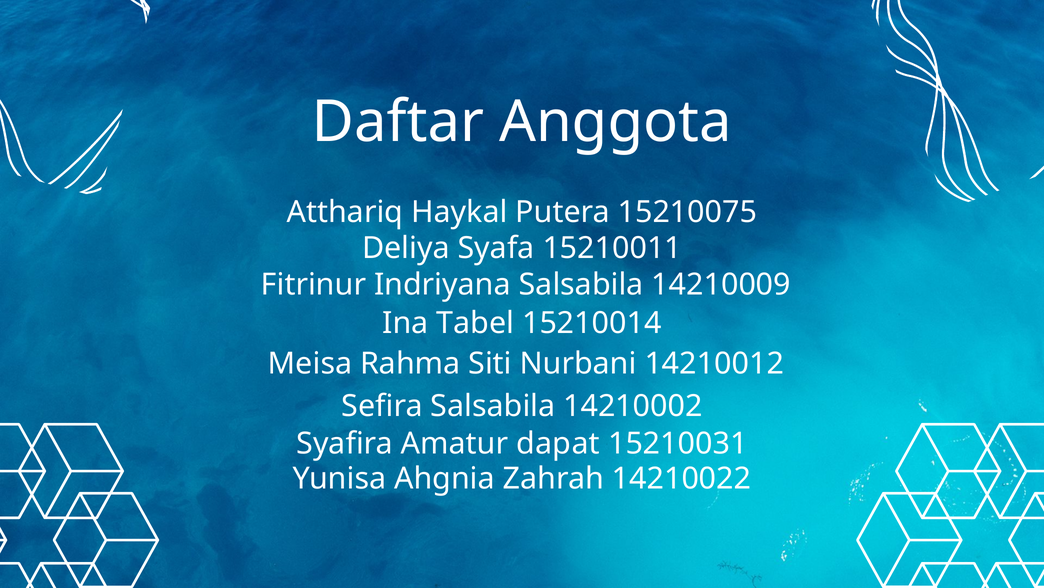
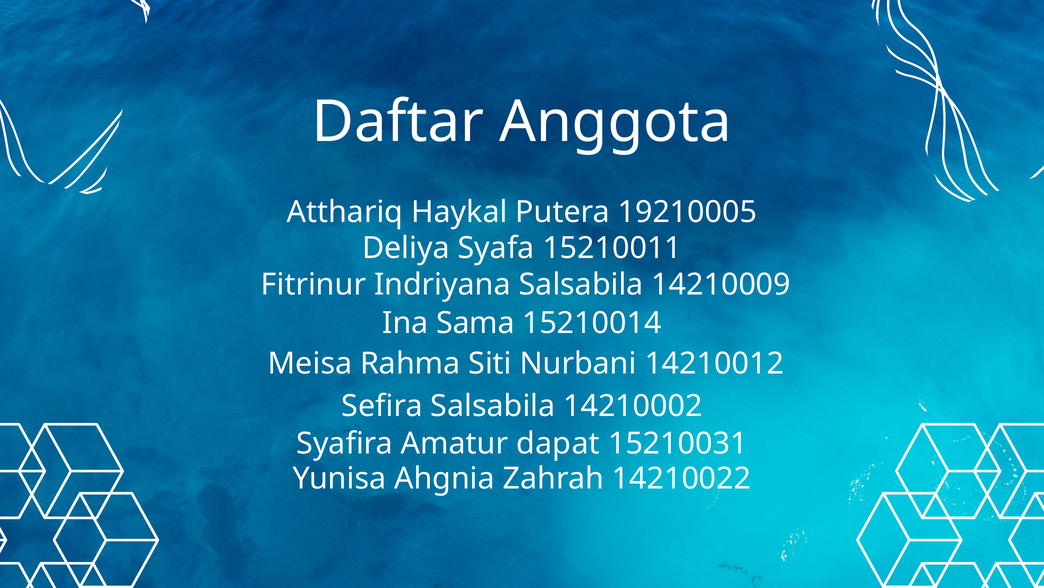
15210075: 15210075 -> 19210005 (687, 212)
Tabel: Tabel -> Sama (476, 323)
